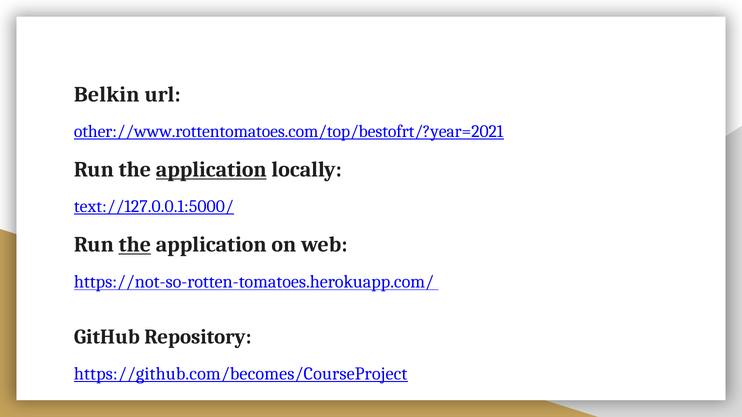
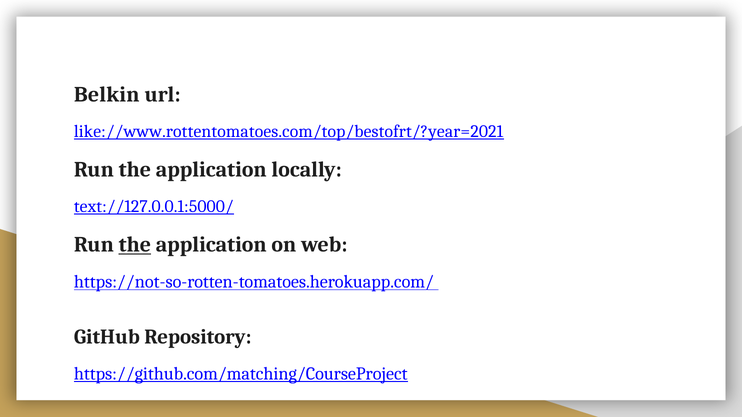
other://www.rottentomatoes.com/top/bestofrt/?year=2021: other://www.rottentomatoes.com/top/bestofrt/?year=2021 -> like://www.rottentomatoes.com/top/bestofrt/?year=2021 (288, 132)
application underline: present -> none (211, 170)
https://github.com/becomes/CourseProject: https://github.com/becomes/CourseProject -> https://github.com/matching/CourseProject (241, 374)
